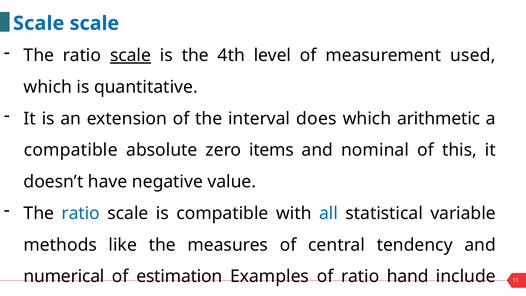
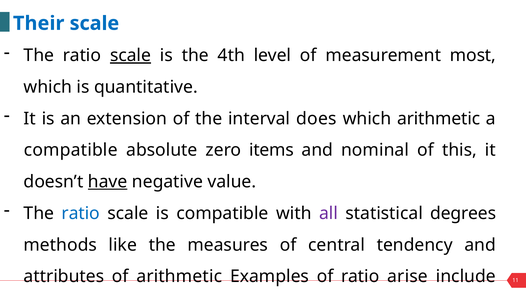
Scale: Scale -> Their (39, 23)
used: used -> most (473, 55)
have underline: none -> present (108, 182)
all colour: blue -> purple (328, 213)
variable: variable -> degrees (463, 213)
numerical: numerical -> attributes (64, 276)
of estimation: estimation -> arithmetic (179, 276)
hand: hand -> arise (408, 276)
